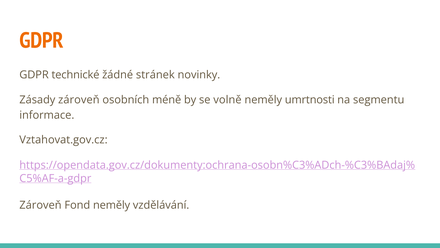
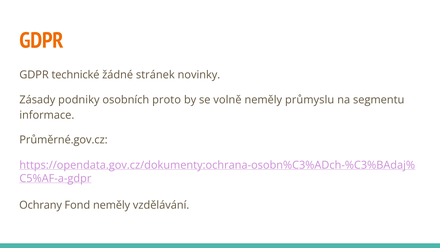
Zásady zároveň: zároveň -> podniky (79, 100)
méně: méně -> proto (167, 100)
umrtnosti: umrtnosti -> průmyslu (310, 100)
Vztahovat.gov.cz: Vztahovat.gov.cz -> Průměrné.gov.cz (64, 140)
Zároveň: Zároveň -> Ochrany (41, 205)
